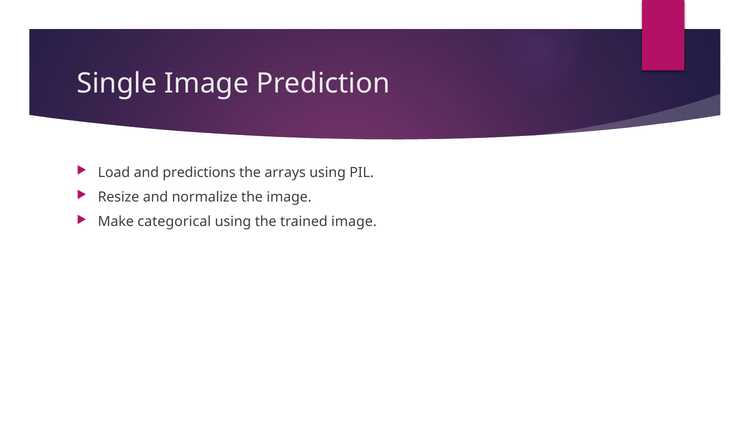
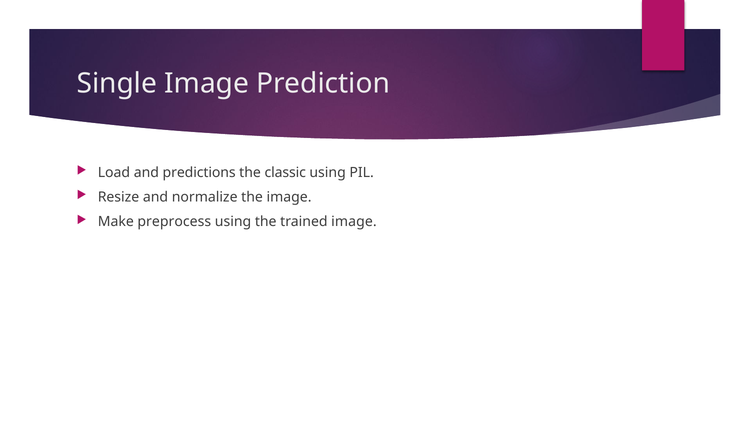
arrays: arrays -> classic (285, 172)
categorical: categorical -> preprocess (174, 222)
